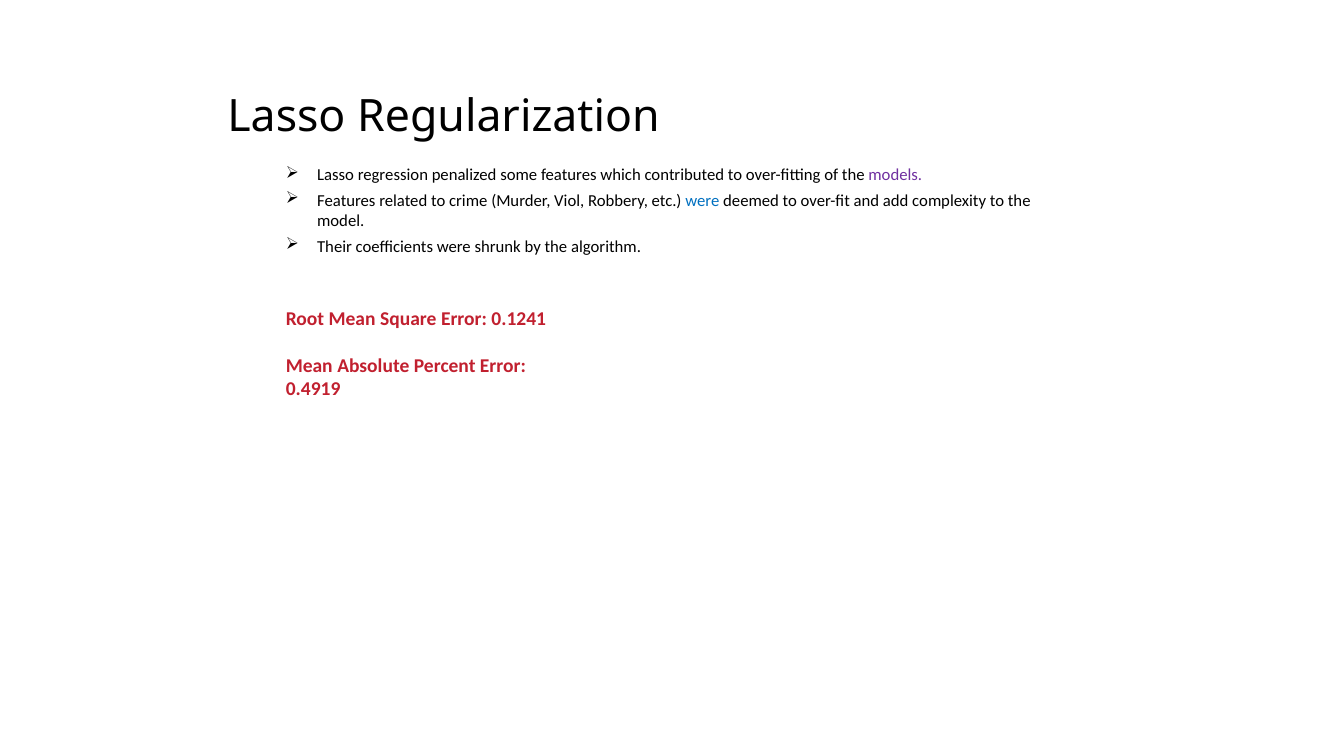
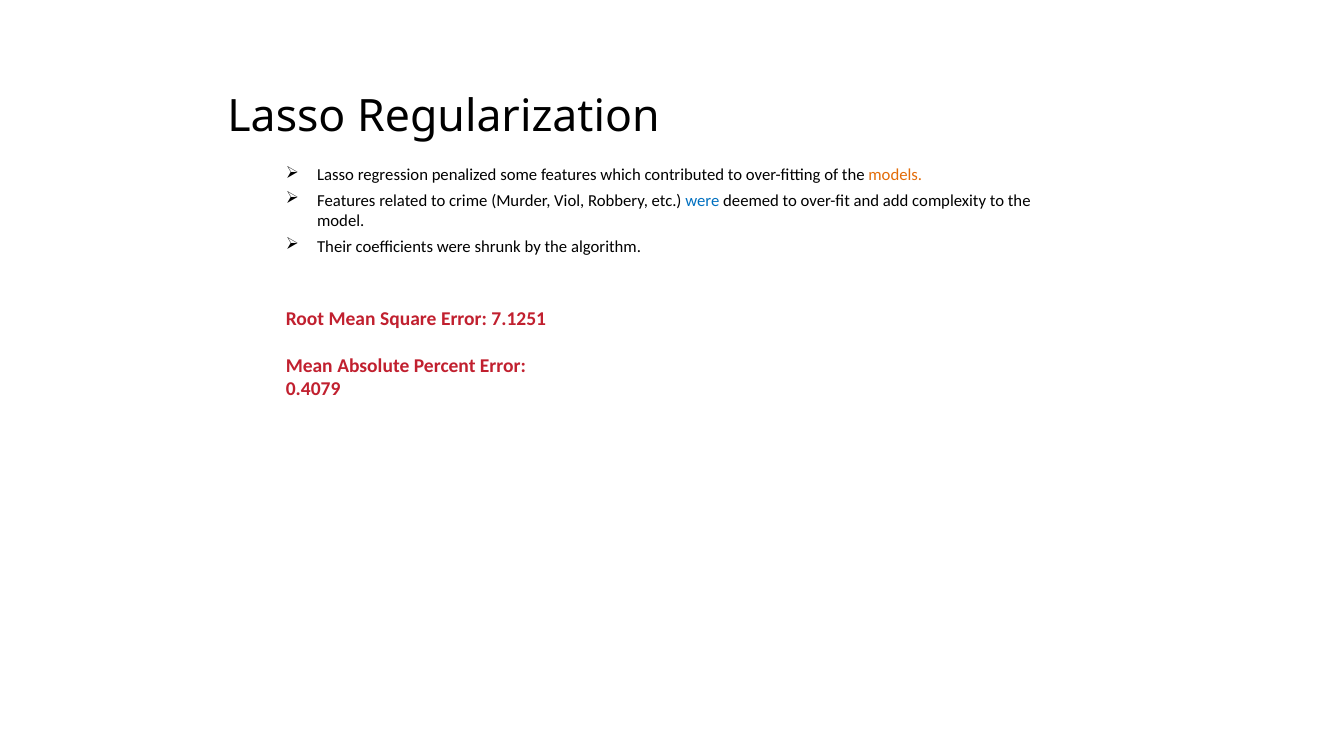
models colour: purple -> orange (895, 175)
0.1241: 0.1241 -> 7.1251 (519, 319)
0.4919: 0.4919 -> 0.4079 (313, 389)
